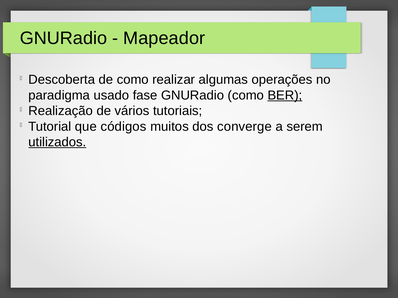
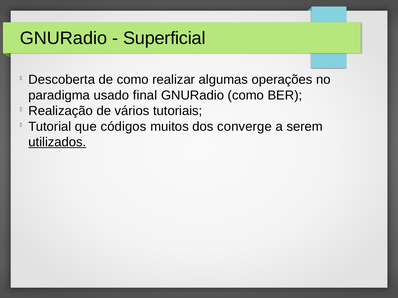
Mapeador: Mapeador -> Superficial (164, 38)
fase: fase -> final (145, 95)
BER underline: present -> none (285, 95)
